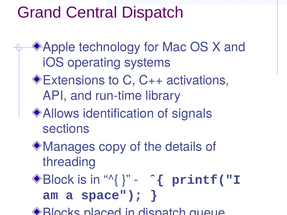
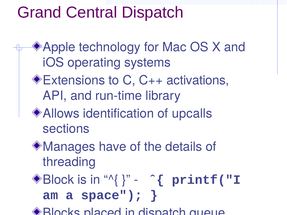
signals: signals -> upcalls (192, 114)
copy: copy -> have (113, 147)
